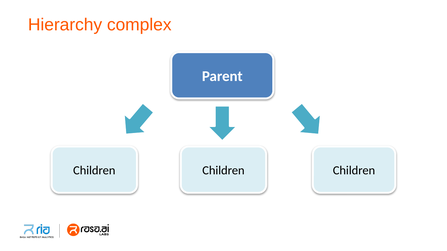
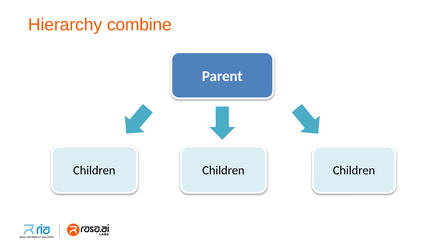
complex: complex -> combine (139, 25)
